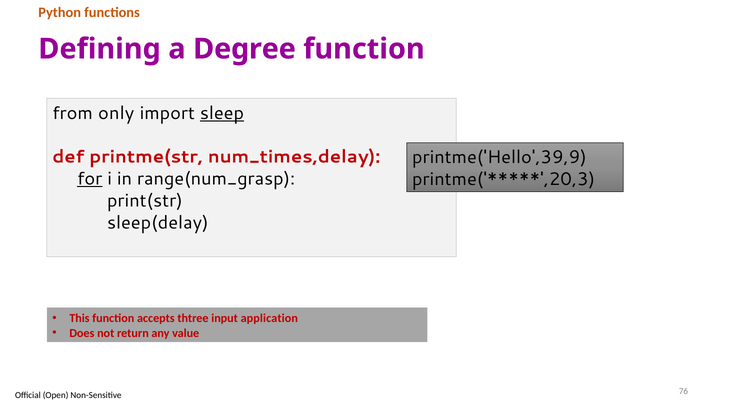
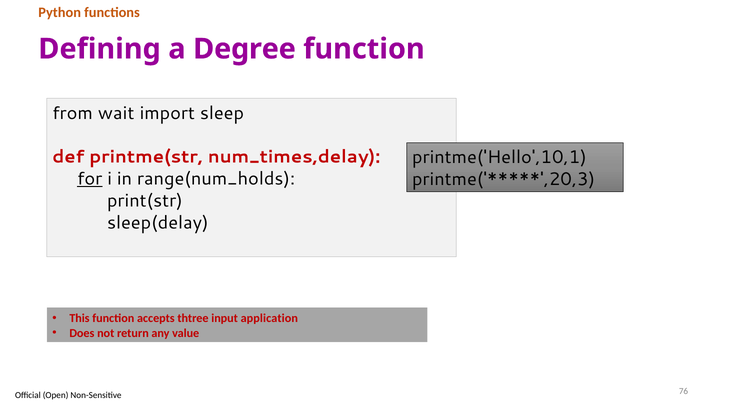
only: only -> wait (116, 113)
sleep underline: present -> none (222, 113)
printme('Hello',39,9: printme('Hello',39,9 -> printme('Hello',10,1 (499, 157)
range(num_grasp: range(num_grasp -> range(num_holds (216, 179)
